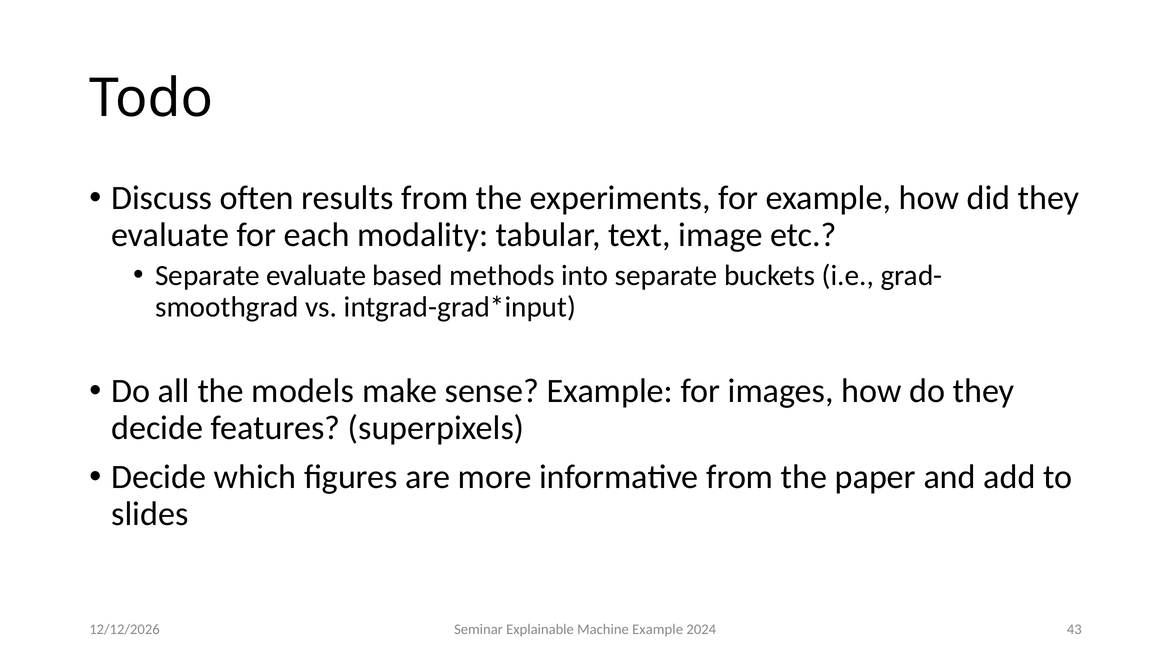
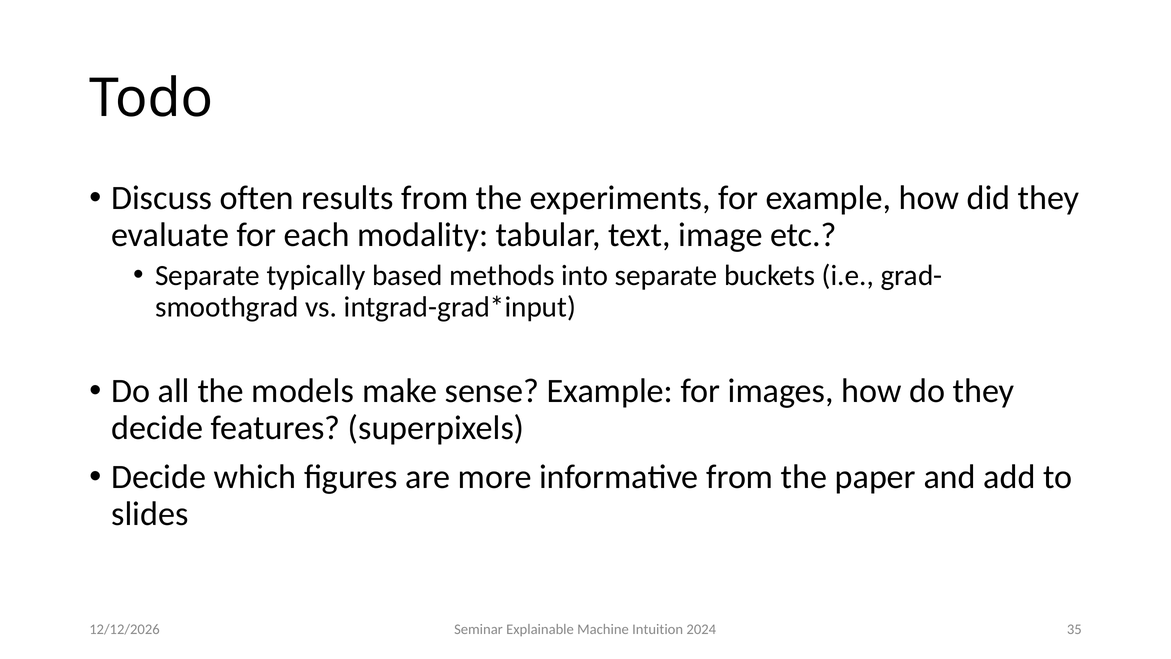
Separate evaluate: evaluate -> typically (316, 275)
Machine Example: Example -> Intuition (658, 629)
43: 43 -> 35 (1074, 629)
